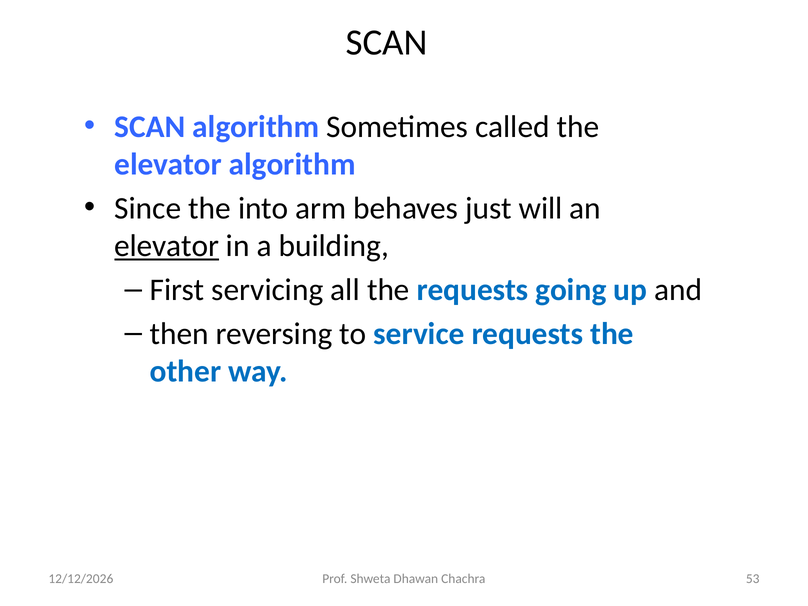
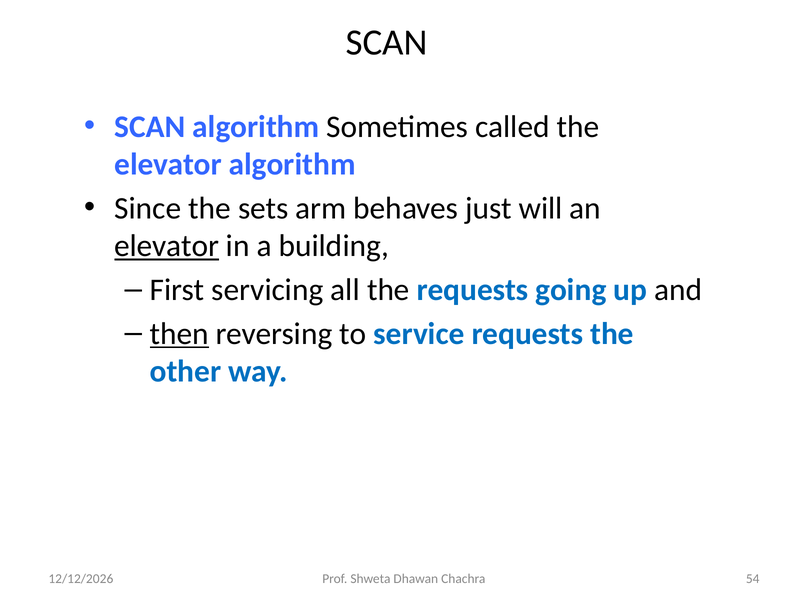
into: into -> sets (263, 208)
then underline: none -> present (179, 334)
53: 53 -> 54 (753, 579)
